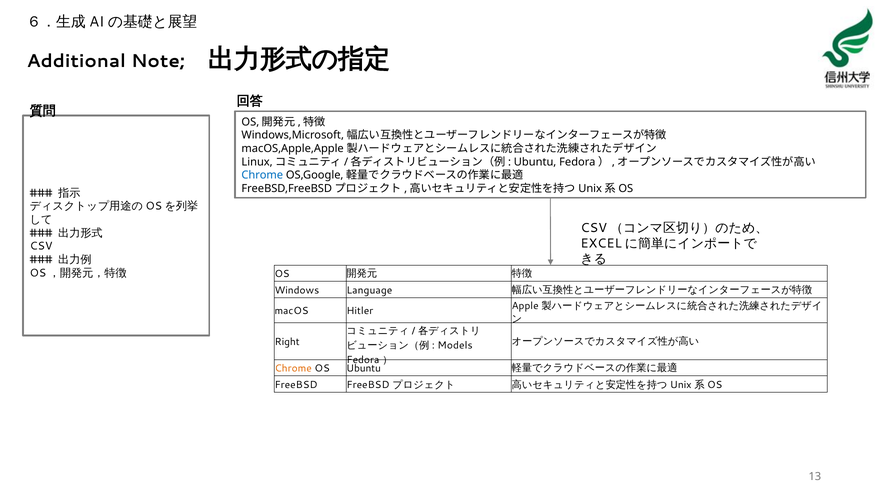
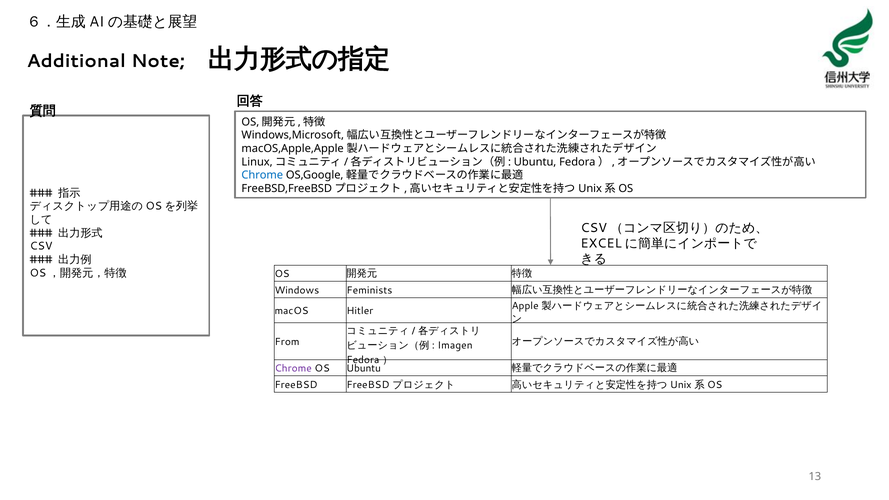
Language: Language -> Feminists (369, 290)
Right: Right -> From (287, 342)
Models: Models -> Imagen (455, 345)
Chrome colour: orange -> purple (293, 369)
